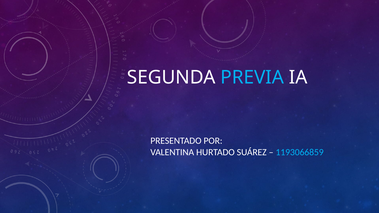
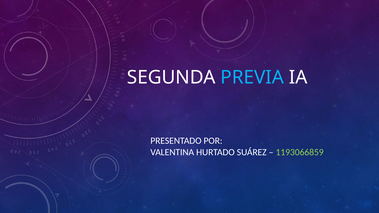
1193066859 colour: light blue -> light green (300, 152)
